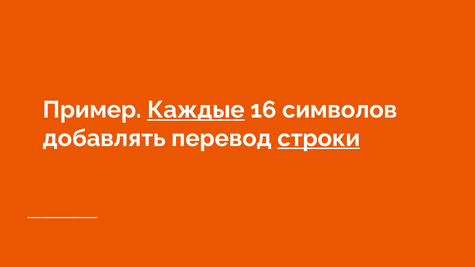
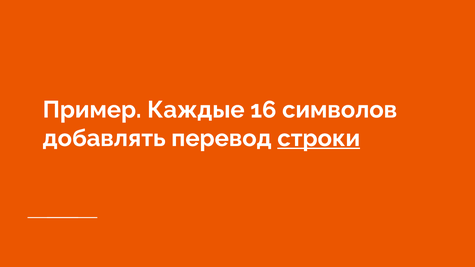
Каждые underline: present -> none (196, 110)
